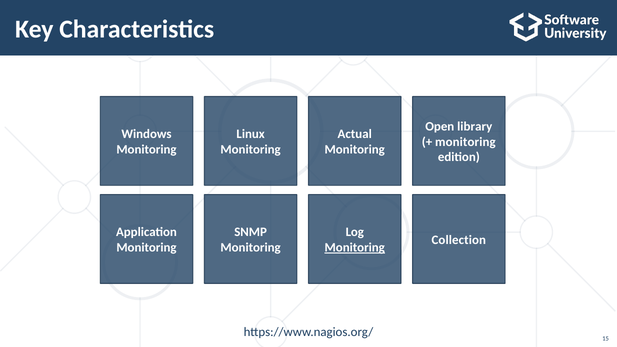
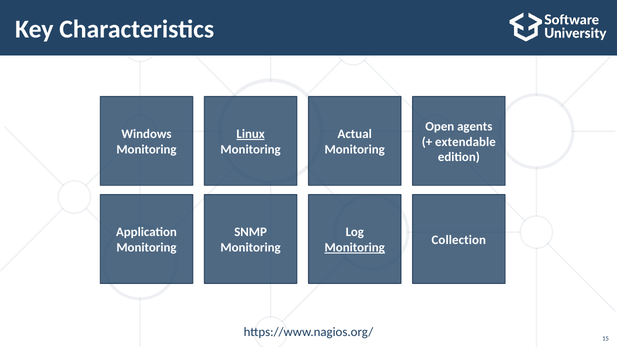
library: library -> agents (475, 126)
Linux underline: none -> present (251, 134)
monitoring: monitoring -> extendable (465, 142)
